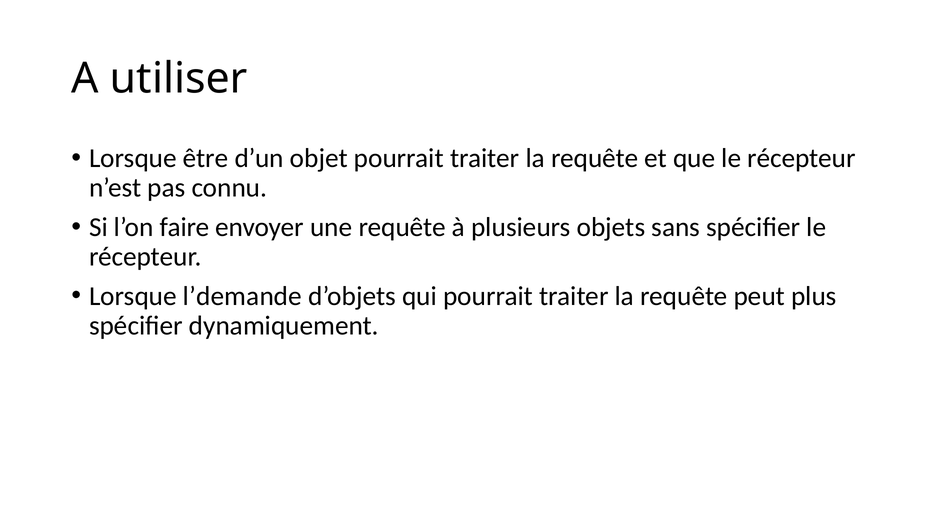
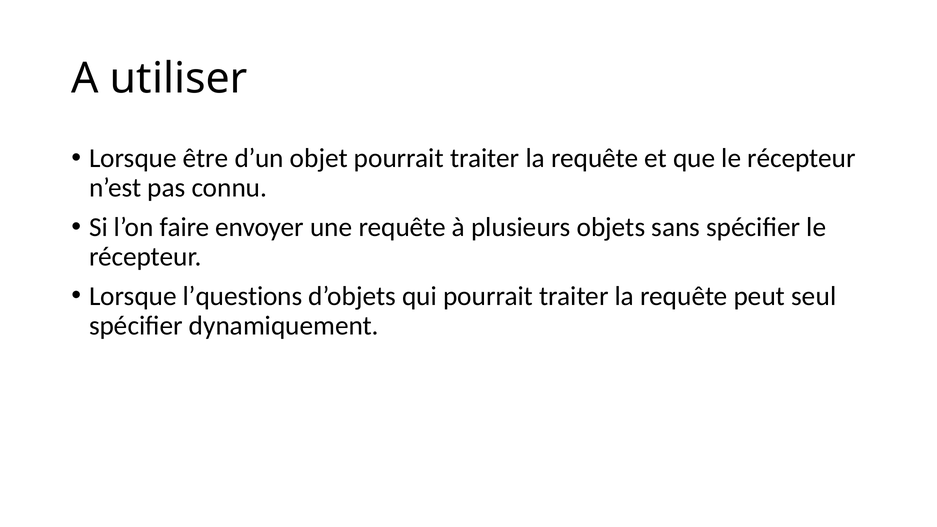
l’demande: l’demande -> l’questions (243, 296)
plus: plus -> seul (814, 296)
